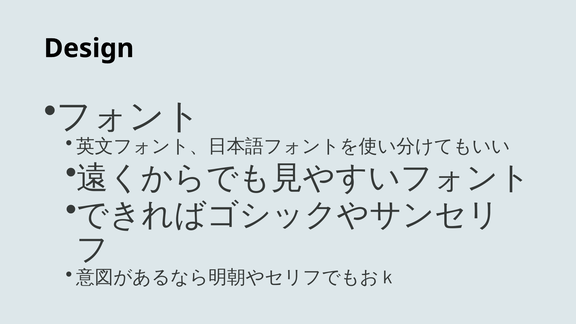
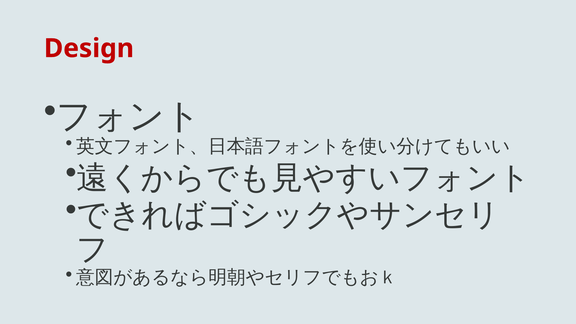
Design colour: black -> red (89, 48)
